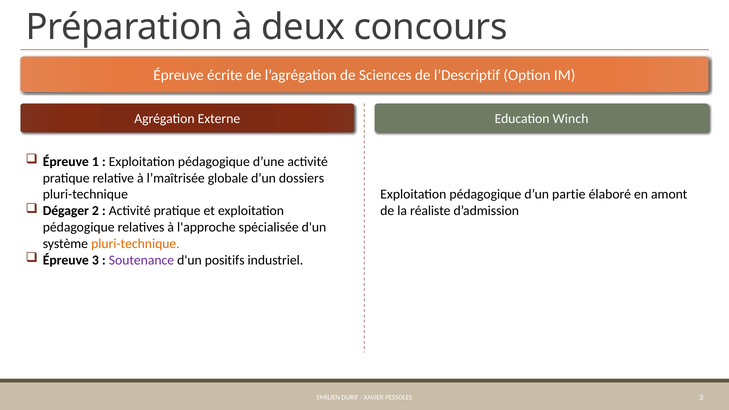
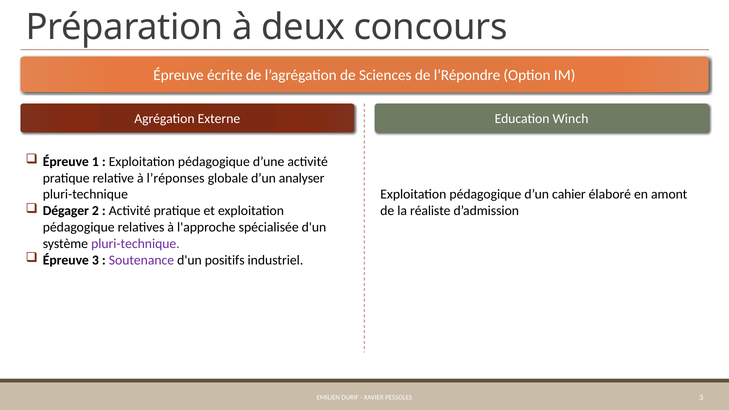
l’Descriptif: l’Descriptif -> l’Répondre (467, 75)
l’maîtrisée: l’maîtrisée -> l’réponses (176, 178)
dossiers: dossiers -> analyser (302, 178)
partie: partie -> cahier (569, 194)
pluri-technique colour: orange -> purple (135, 244)
